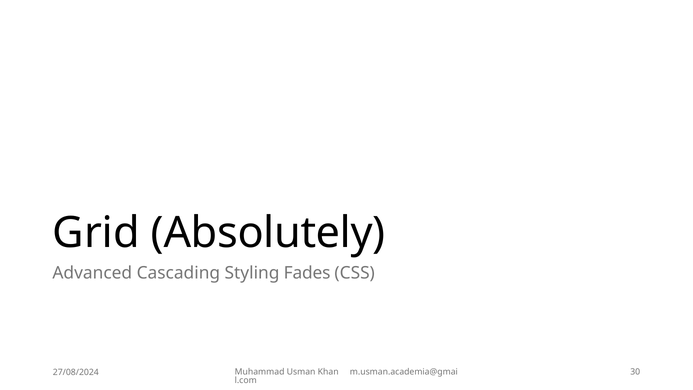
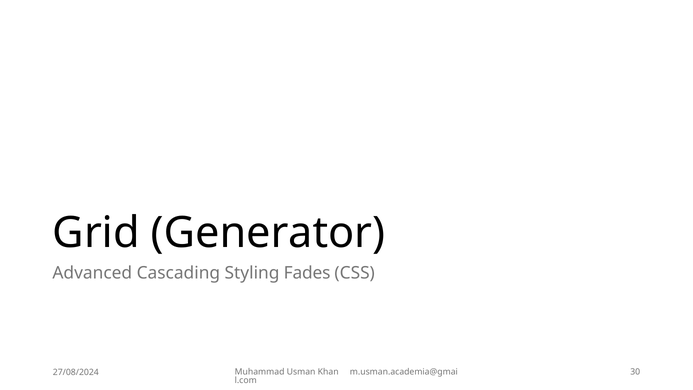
Absolutely: Absolutely -> Generator (268, 233)
